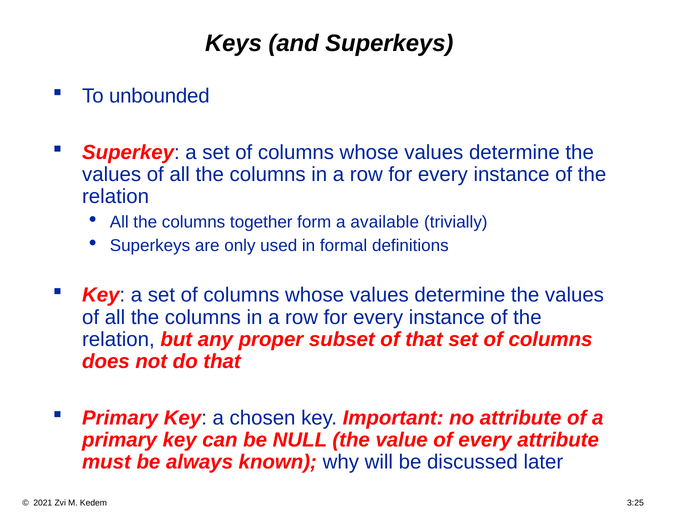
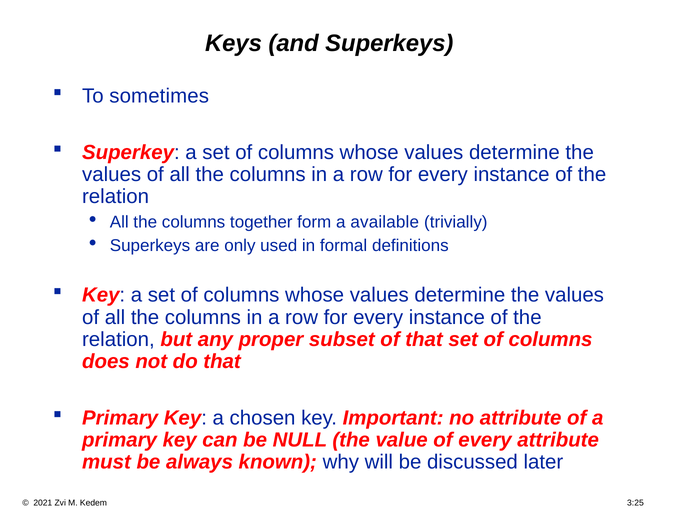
unbounded: unbounded -> sometimes (159, 96)
